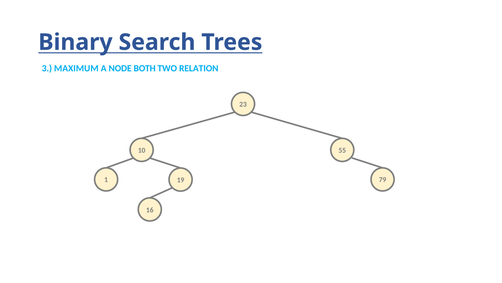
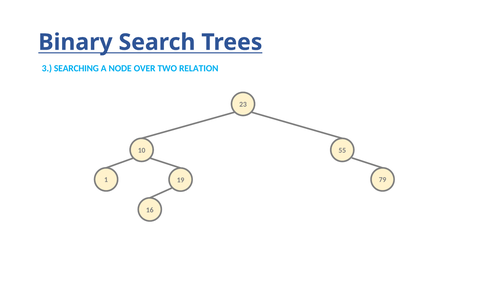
MAXIMUM: MAXIMUM -> SEARCHING (76, 68)
BOTH: BOTH -> OVER (145, 68)
